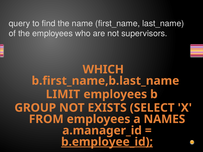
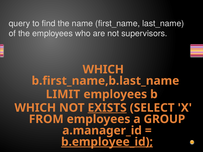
GROUP: GROUP -> WHICH (35, 108)
EXISTS underline: none -> present (107, 108)
NAMES: NAMES -> GROUP (164, 119)
